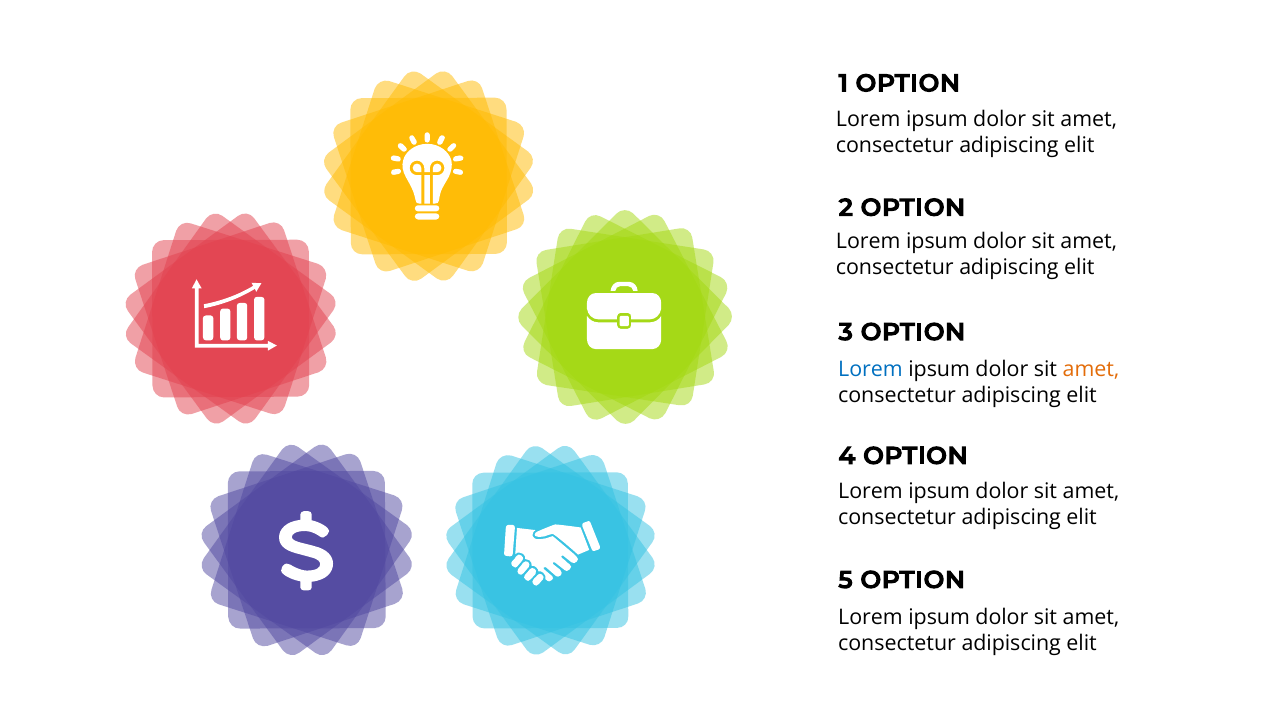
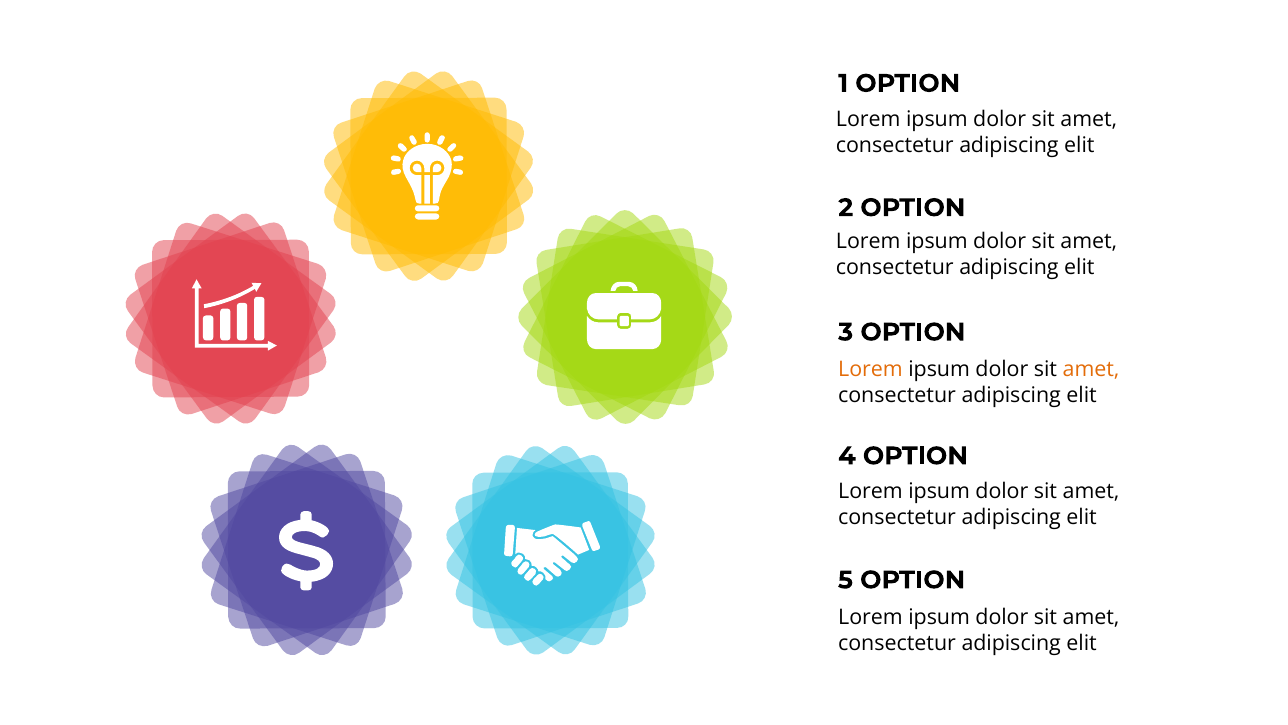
Lorem colour: blue -> orange (871, 370)
